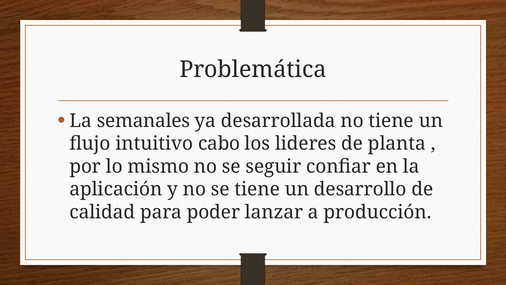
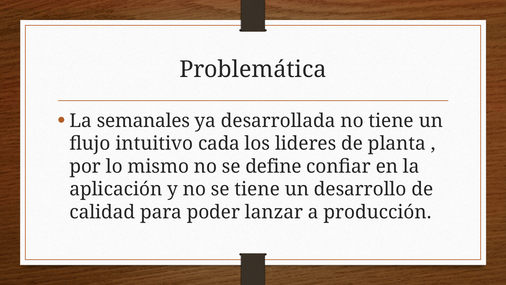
cabo: cabo -> cada (219, 144)
seguir: seguir -> define (274, 166)
